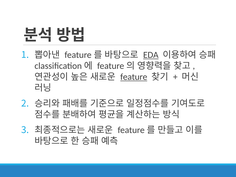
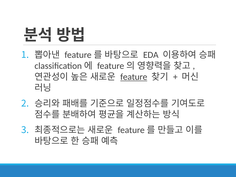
EDA underline: present -> none (151, 55)
